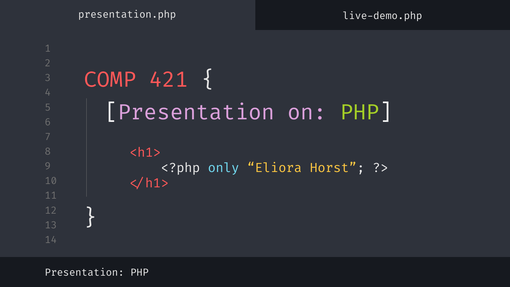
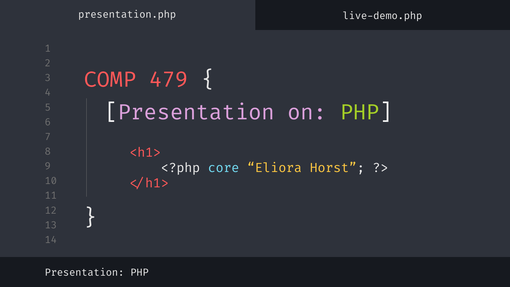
421: 421 -> 479 (169, 80)
only: only -> core (224, 168)
